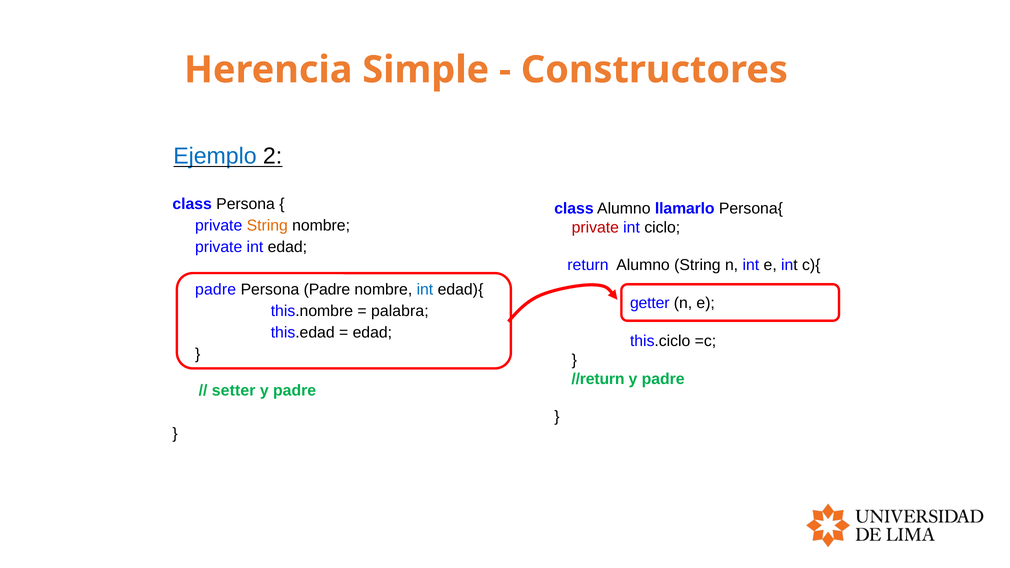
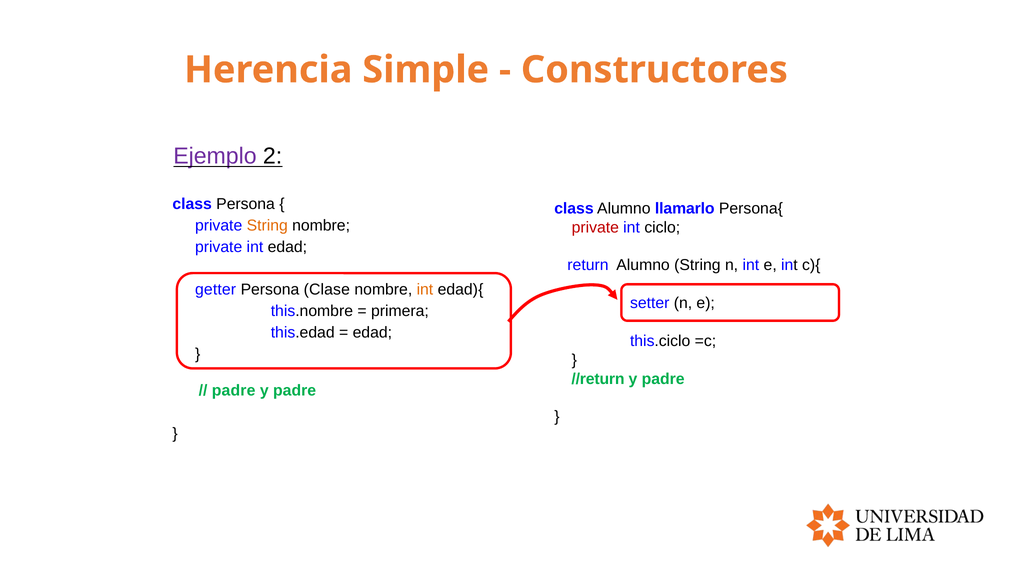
Ejemplo colour: blue -> purple (215, 156)
padre: padre -> getter (216, 290)
Persona Padre: Padre -> Clase (327, 290)
int colour: blue -> orange (425, 290)
getter: getter -> setter (650, 303)
palabra: palabra -> primera (400, 311)
setter: setter -> padre (234, 391)
